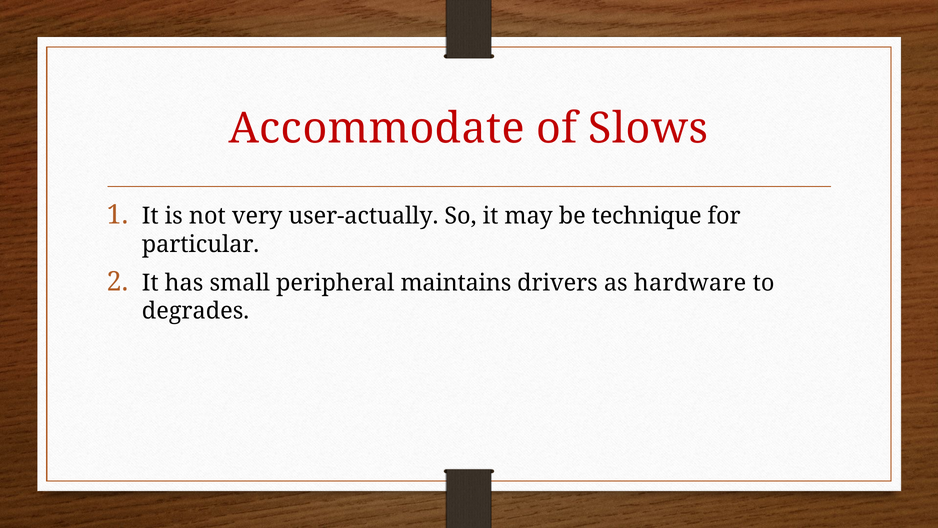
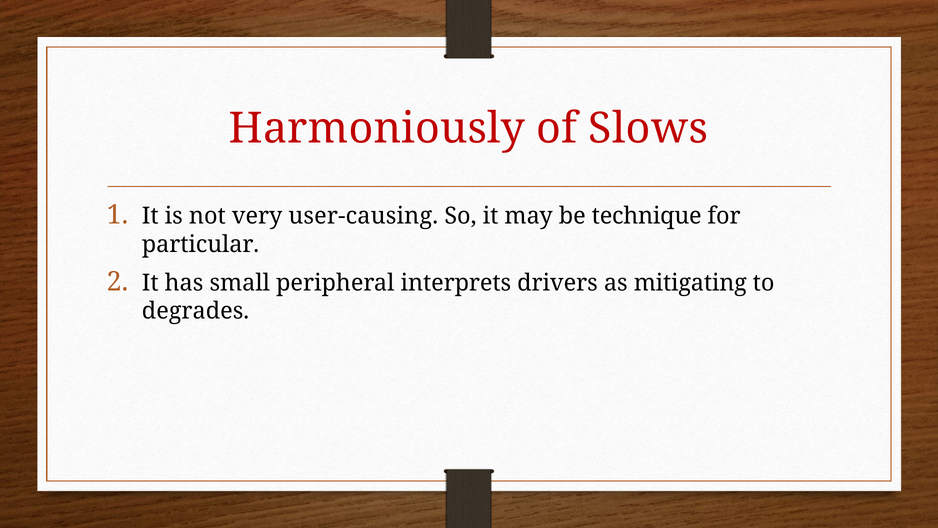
Accommodate: Accommodate -> Harmoniously (377, 129)
user-actually: user-actually -> user-causing (363, 216)
maintains: maintains -> interprets (456, 283)
hardware: hardware -> mitigating (690, 283)
